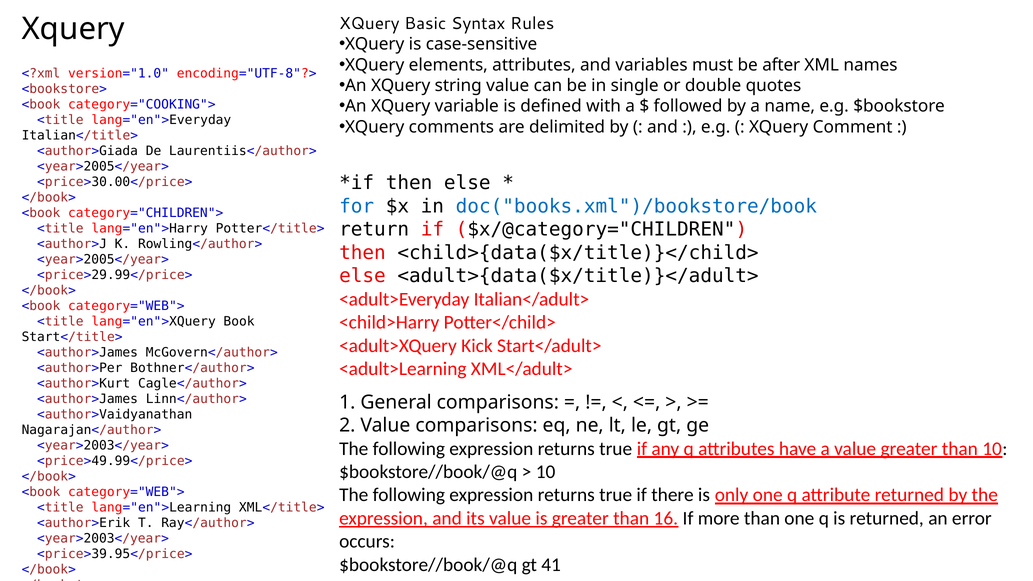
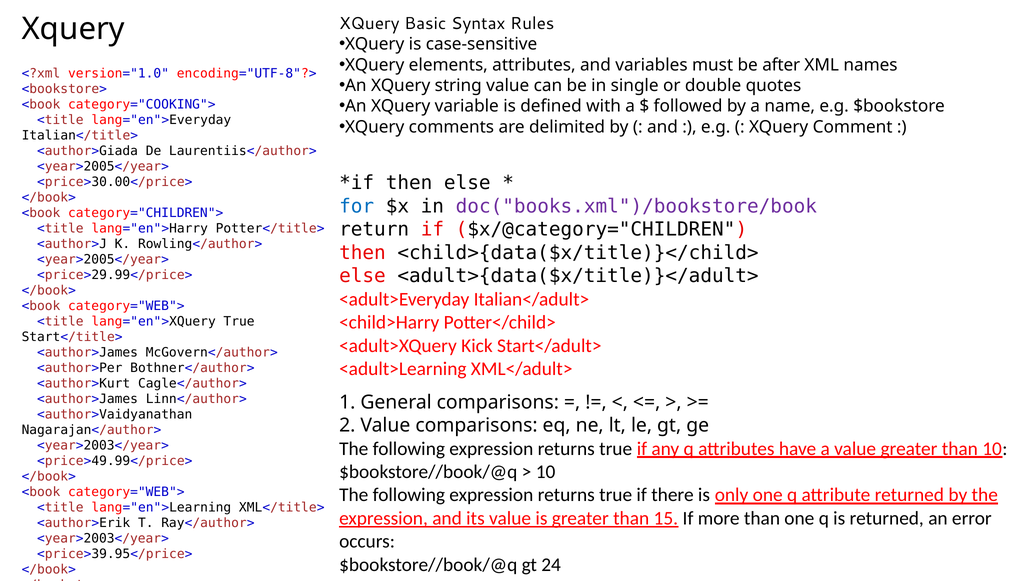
doc("books.xml")/bookstore/book colour: blue -> purple (636, 206)
lang="en">XQuery Book: Book -> True (239, 322)
16: 16 -> 15 (666, 518)
41: 41 -> 24 (551, 565)
